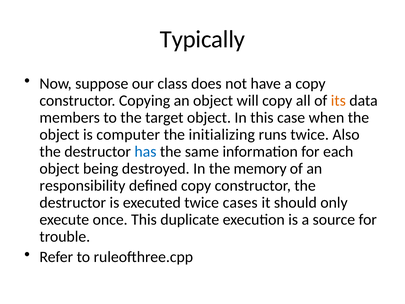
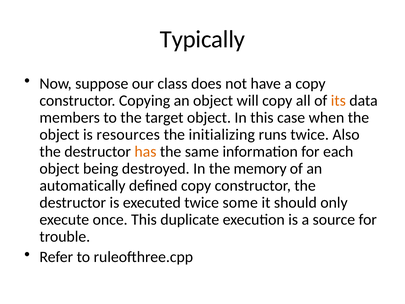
computer: computer -> resources (128, 134)
has colour: blue -> orange (145, 152)
responsibility: responsibility -> automatically (82, 186)
cases: cases -> some (240, 203)
